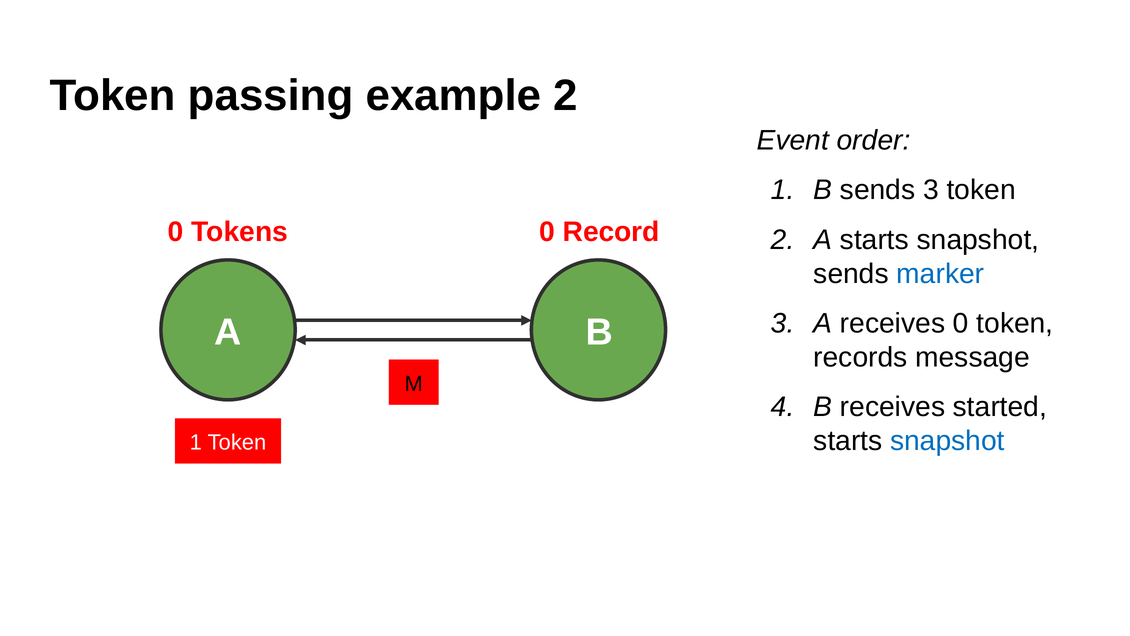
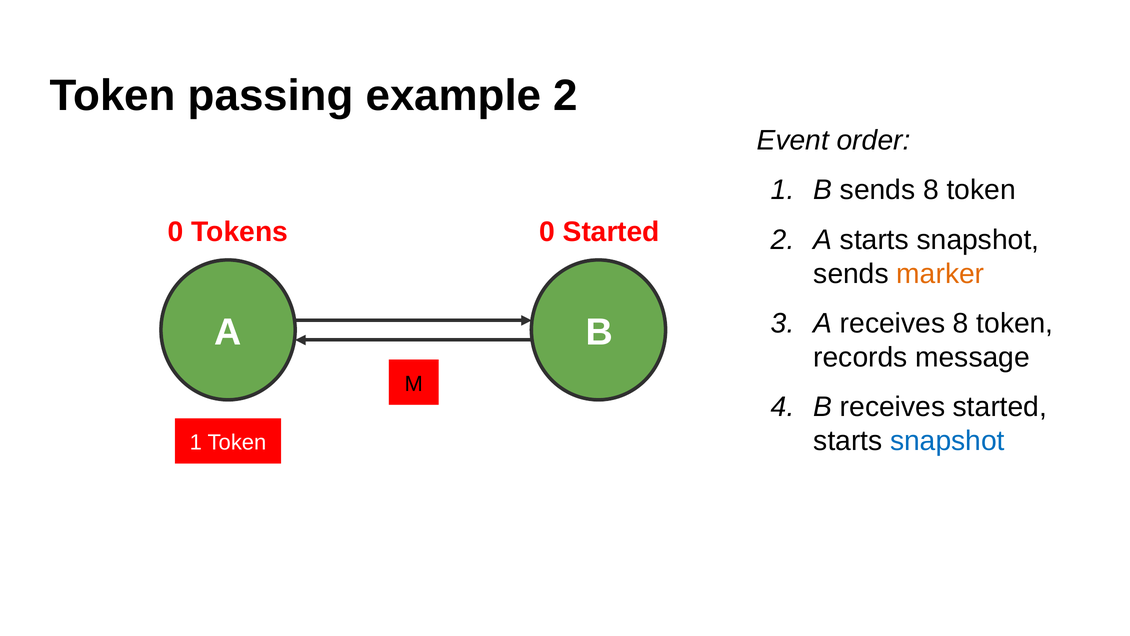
sends 3: 3 -> 8 (931, 190)
0 Record: Record -> Started (611, 232)
marker colour: blue -> orange (940, 274)
receives 0: 0 -> 8 (961, 323)
